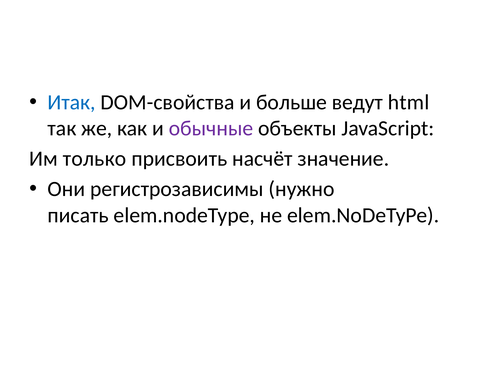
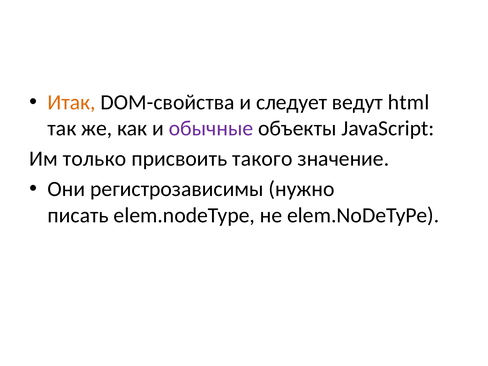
Итак colour: blue -> orange (72, 102)
больше: больше -> следует (292, 102)
насчёт: насчёт -> такого (262, 159)
